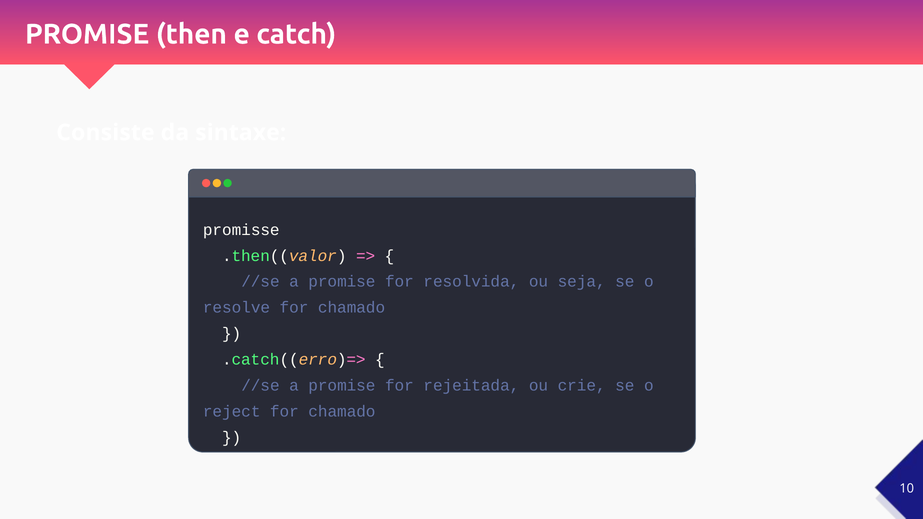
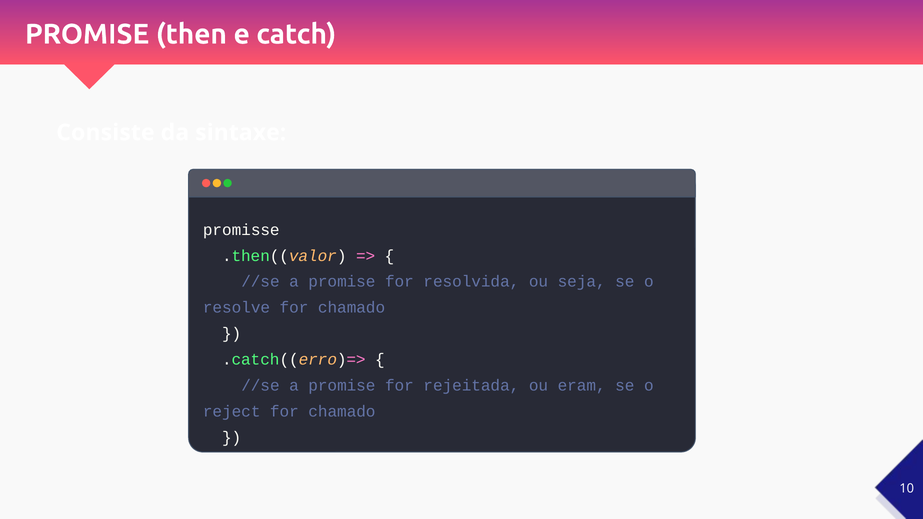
crie: crie -> eram (582, 386)
